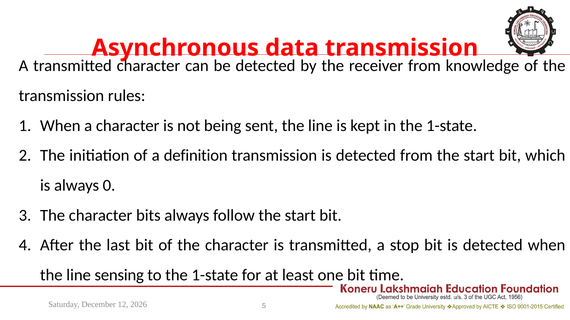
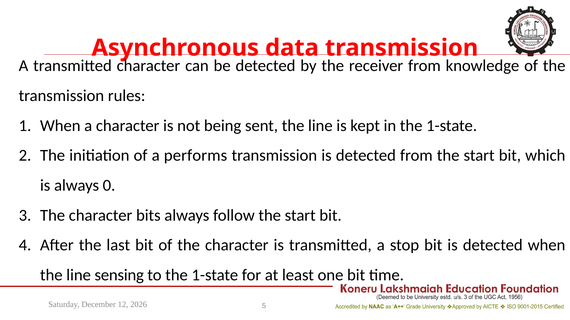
definition: definition -> performs (196, 156)
